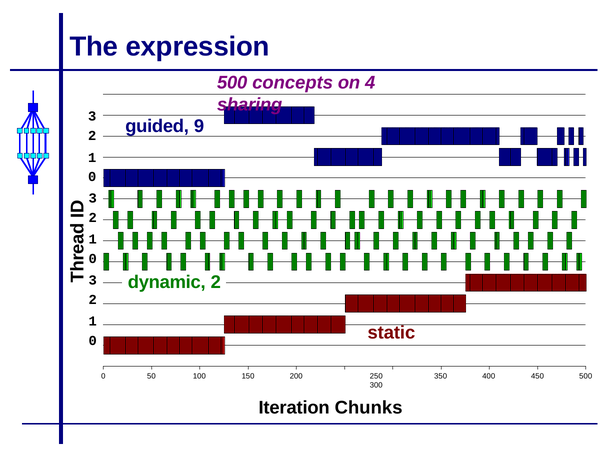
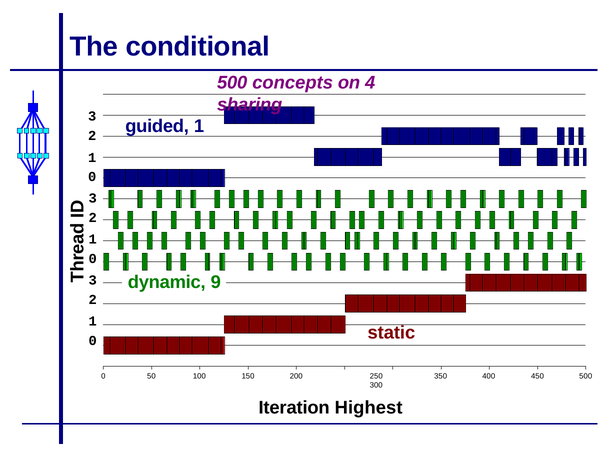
expression: expression -> conditional (198, 47)
guided 9: 9 -> 1 (199, 126)
dynamic 2: 2 -> 9 (216, 282)
Chunks: Chunks -> Highest (369, 408)
